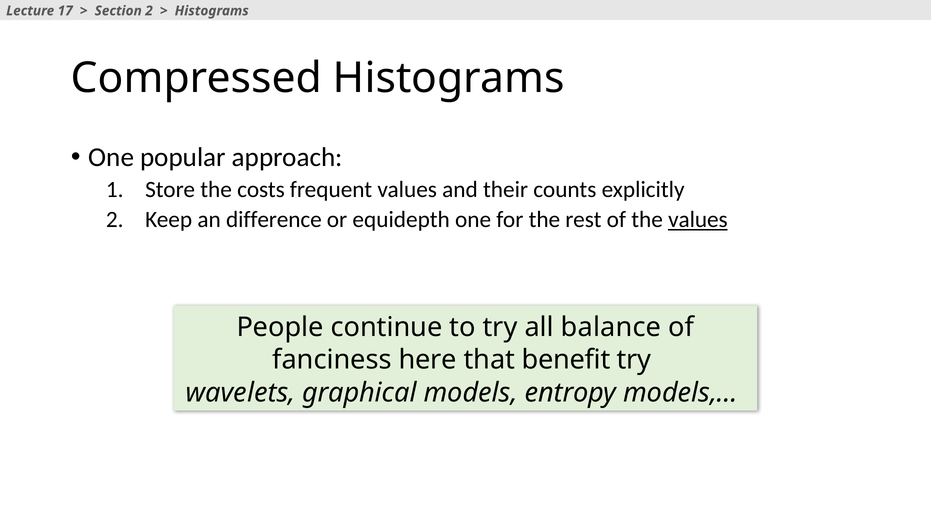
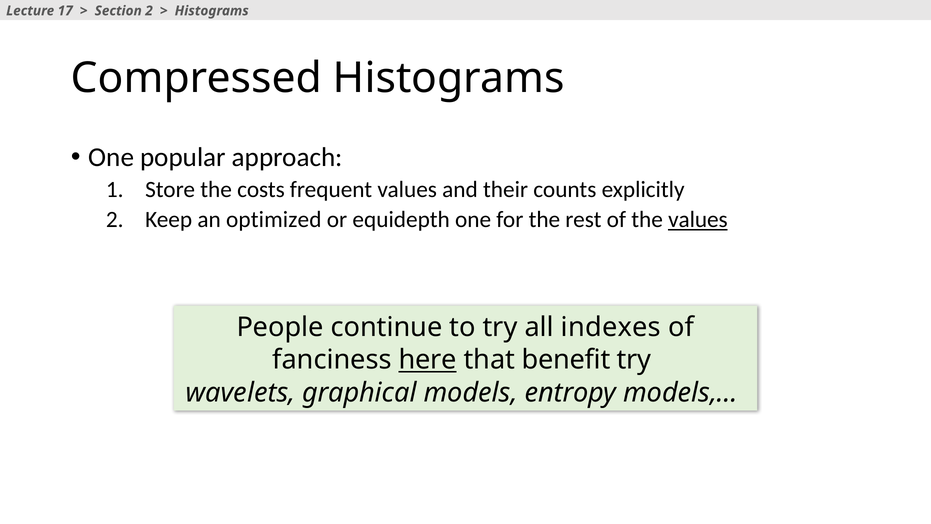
difference: difference -> optimized (274, 219)
balance: balance -> indexes (611, 327)
here underline: none -> present (428, 360)
